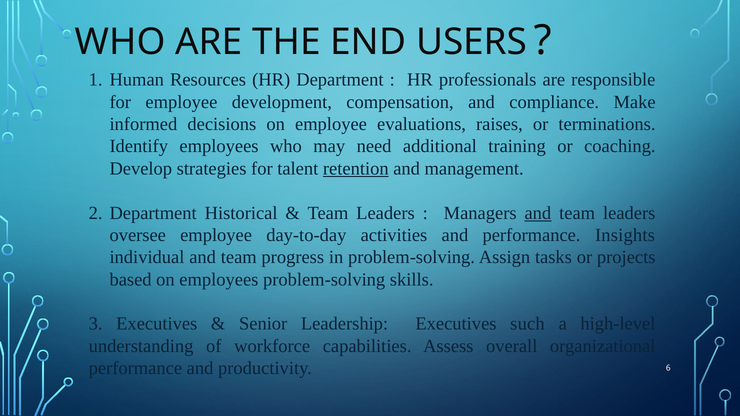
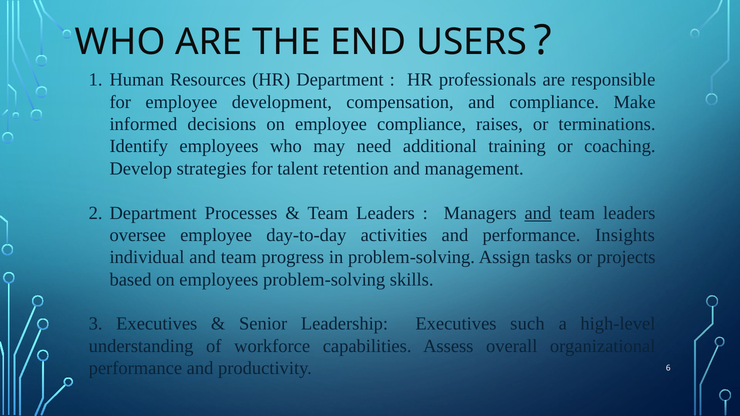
employee evaluations: evaluations -> compliance (422, 124)
retention underline: present -> none (356, 169)
Historical: Historical -> Processes (241, 213)
